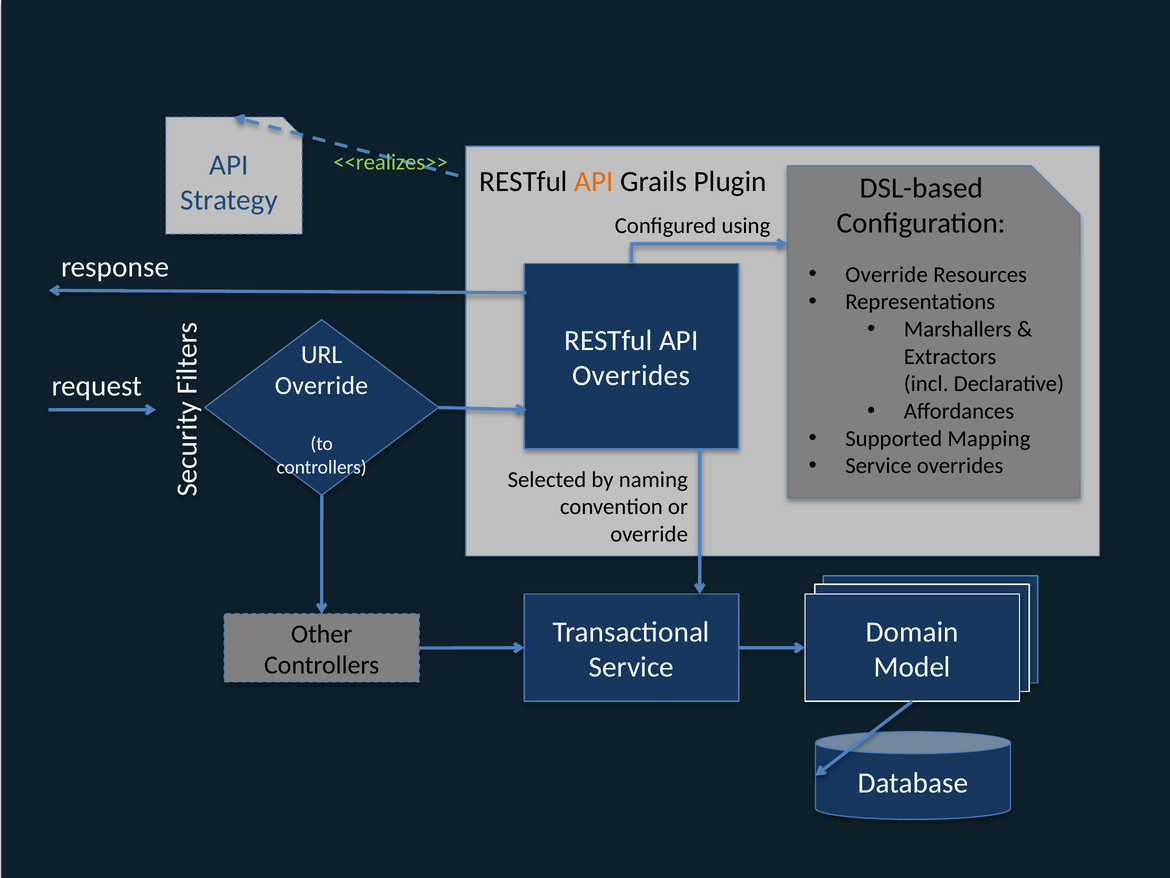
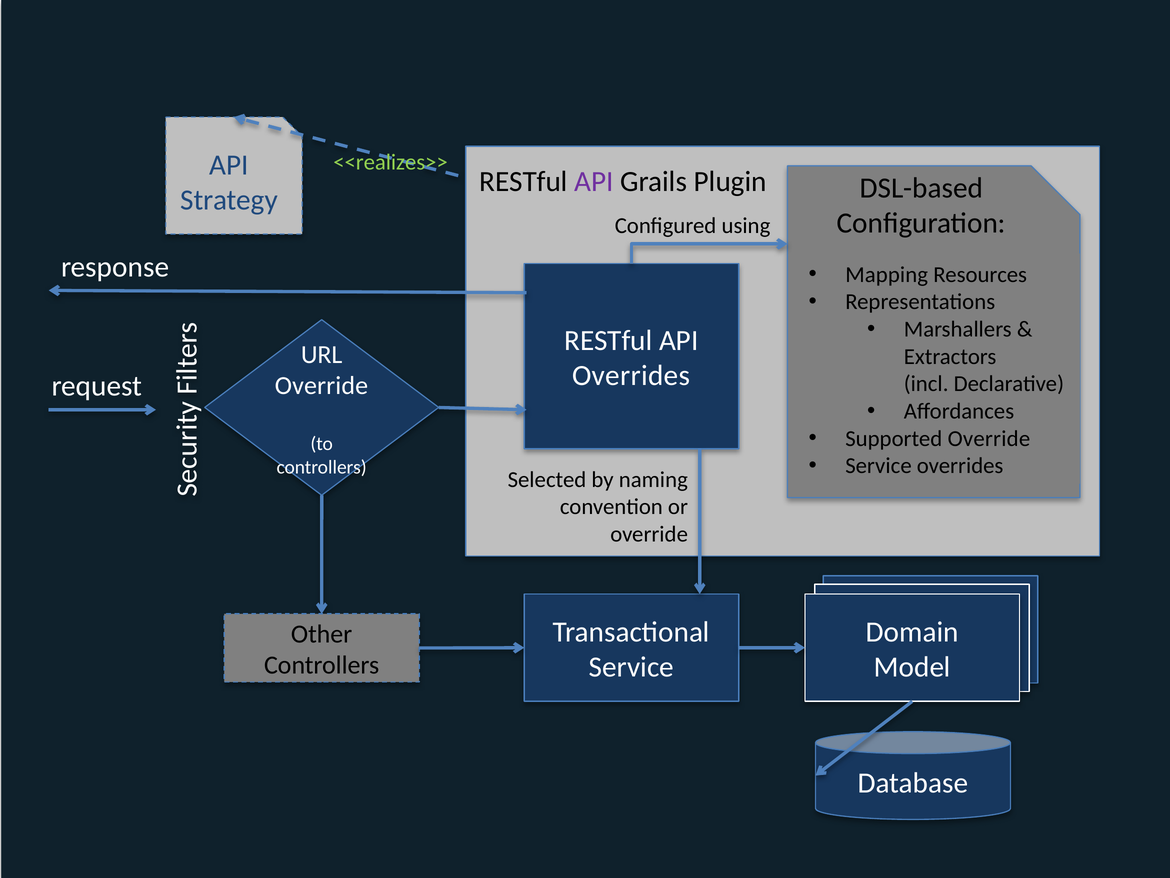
API colour: orange -> purple (594, 181)
Override: Override -> Mapping (887, 274)
Supported Mapping: Mapping -> Override (989, 438)
